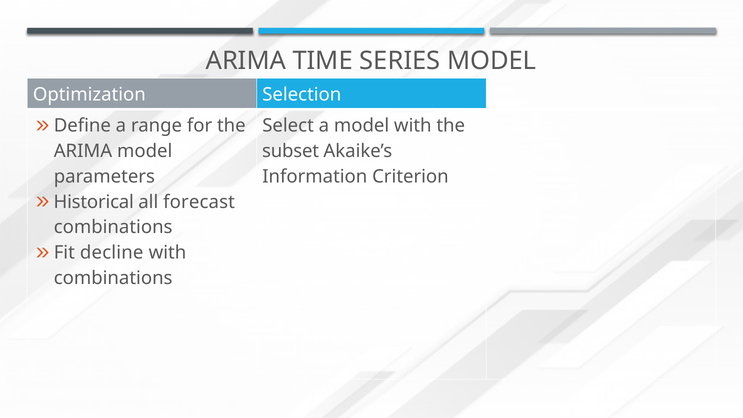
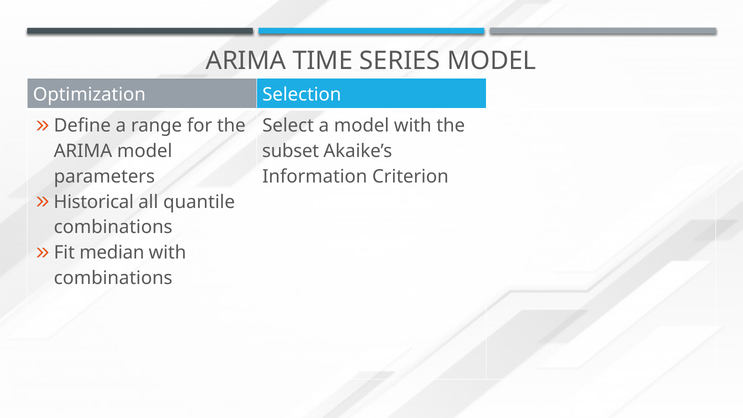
forecast: forecast -> quantile (199, 202)
decline: decline -> median (112, 253)
